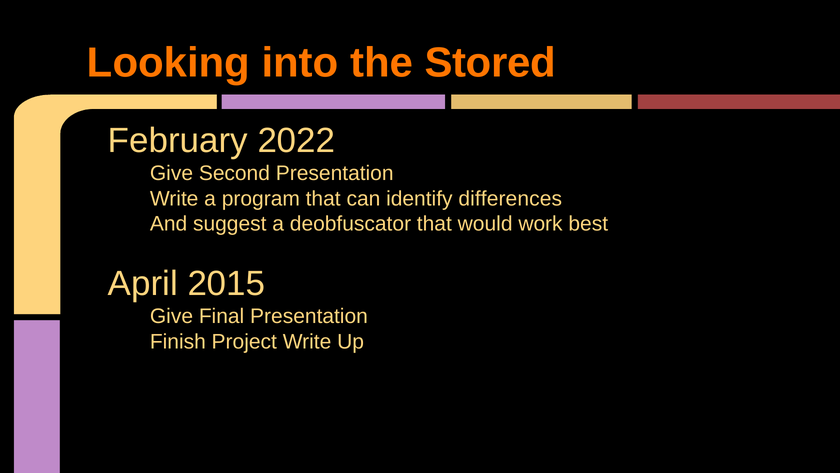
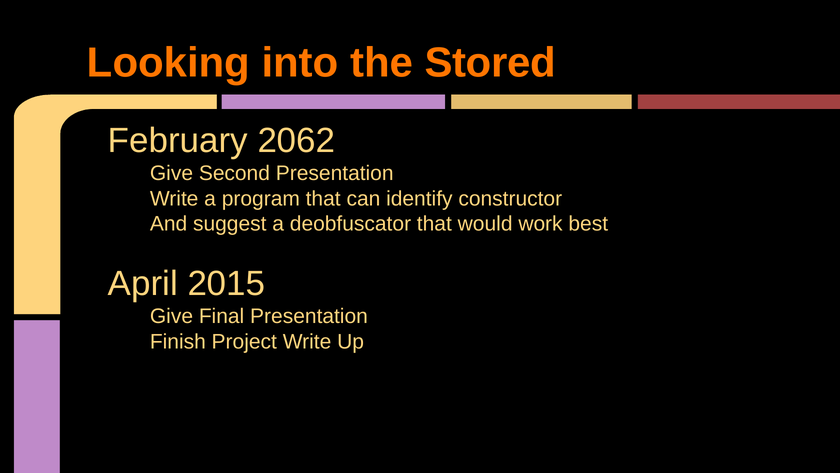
2022: 2022 -> 2062 (296, 141)
differences: differences -> constructor (510, 199)
